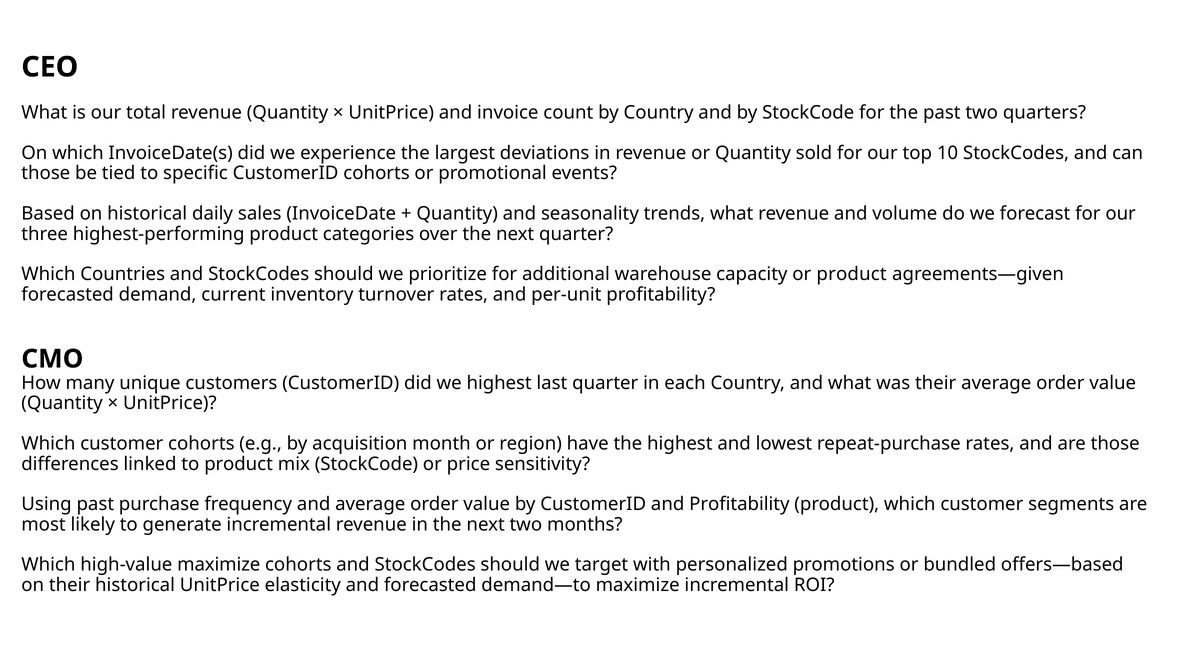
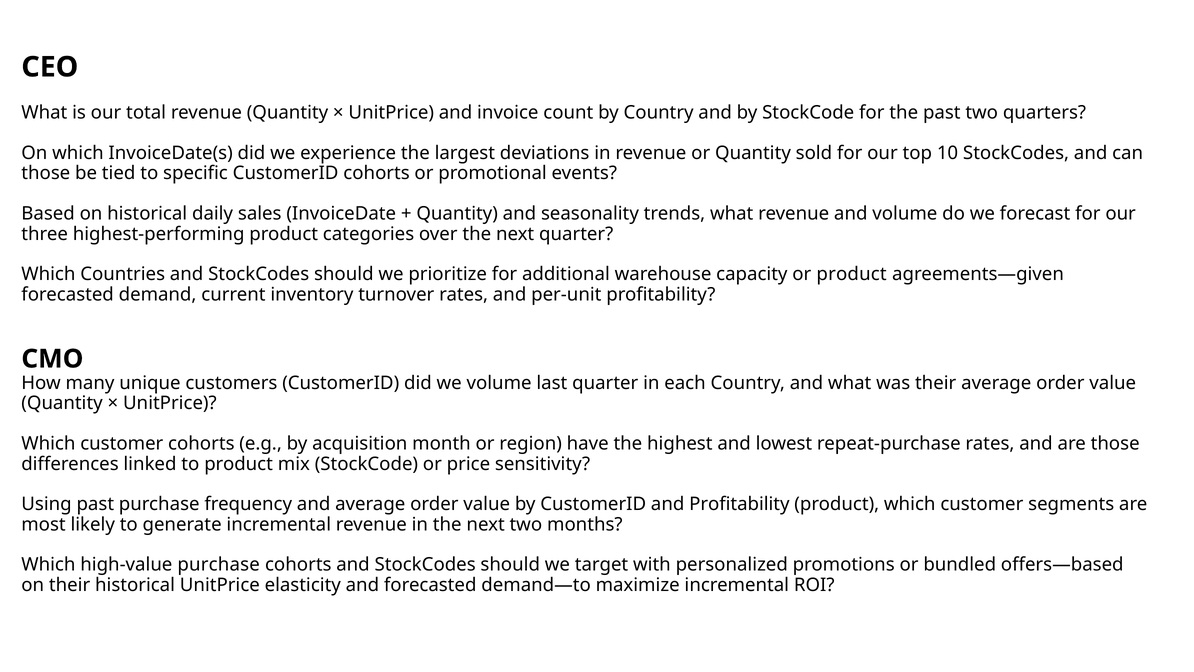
we highest: highest -> volume (499, 383)
high-value maximize: maximize -> purchase (219, 564)
